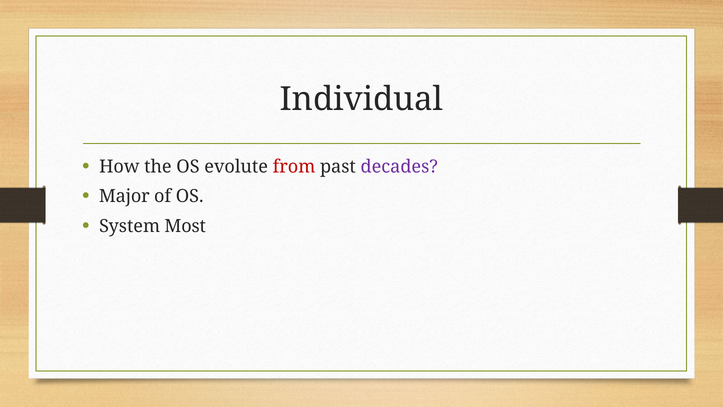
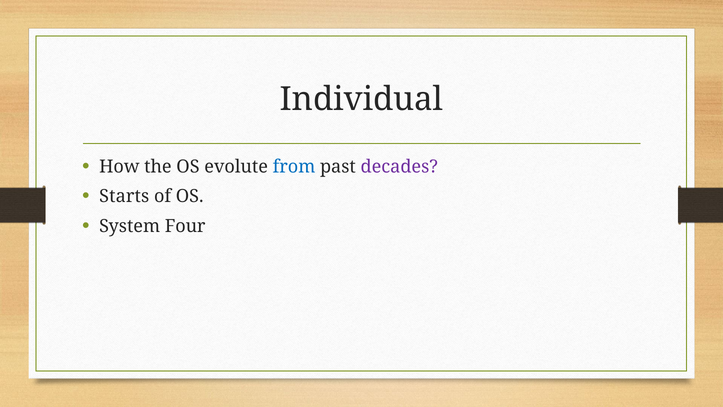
from colour: red -> blue (294, 166)
Major: Major -> Starts (124, 196)
Most: Most -> Four (185, 226)
